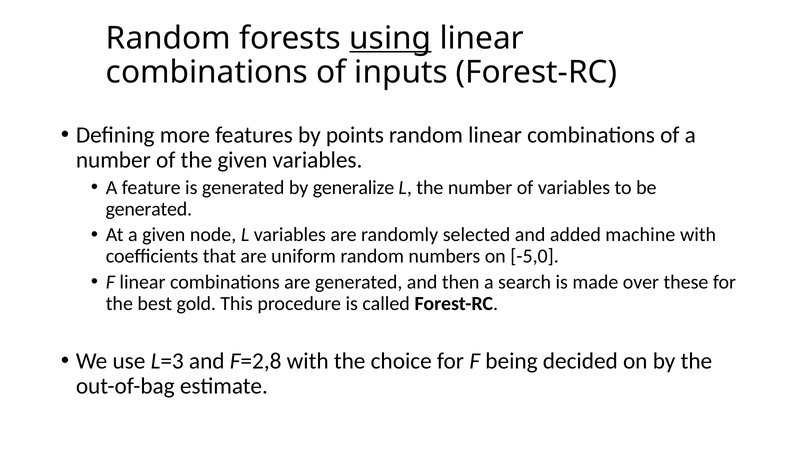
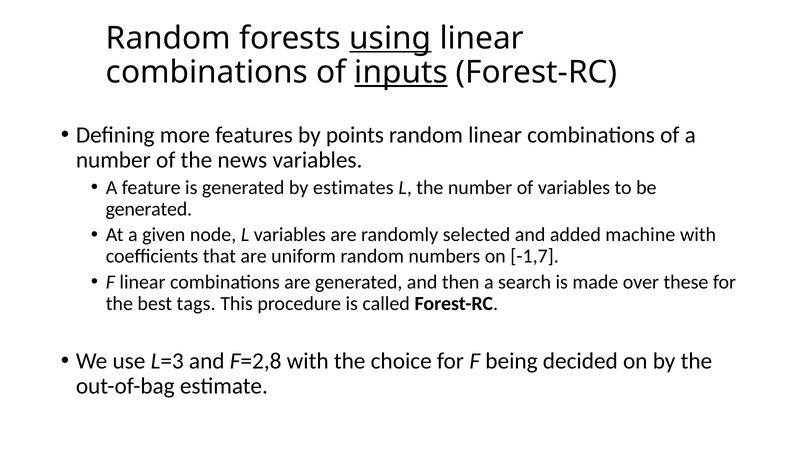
inputs underline: none -> present (401, 72)
the given: given -> news (242, 160)
generalize: generalize -> estimates (353, 188)
-5,0: -5,0 -> -1,7 (535, 257)
gold: gold -> tags (196, 304)
